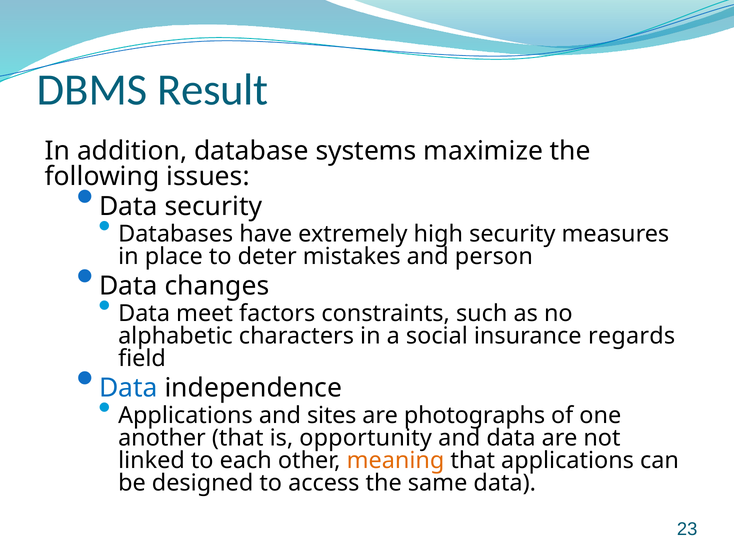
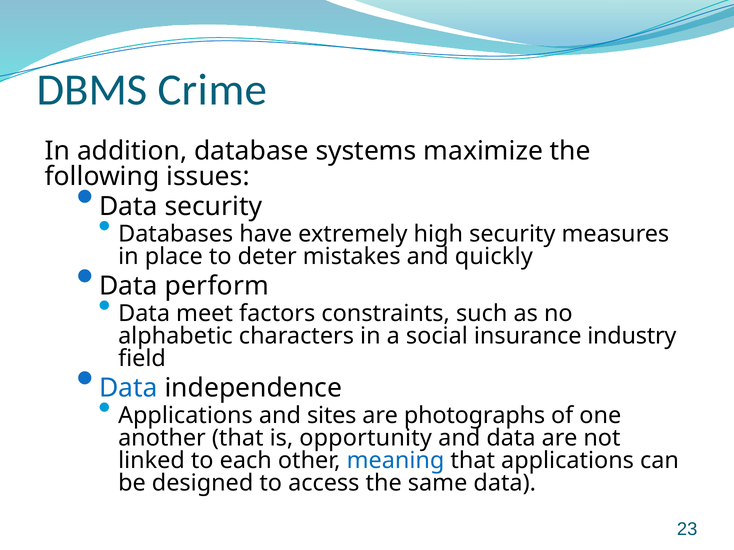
Result: Result -> Crime (212, 90)
person: person -> quickly (494, 257)
changes: changes -> perform (217, 286)
regards: regards -> industry (632, 336)
meaning colour: orange -> blue (395, 461)
